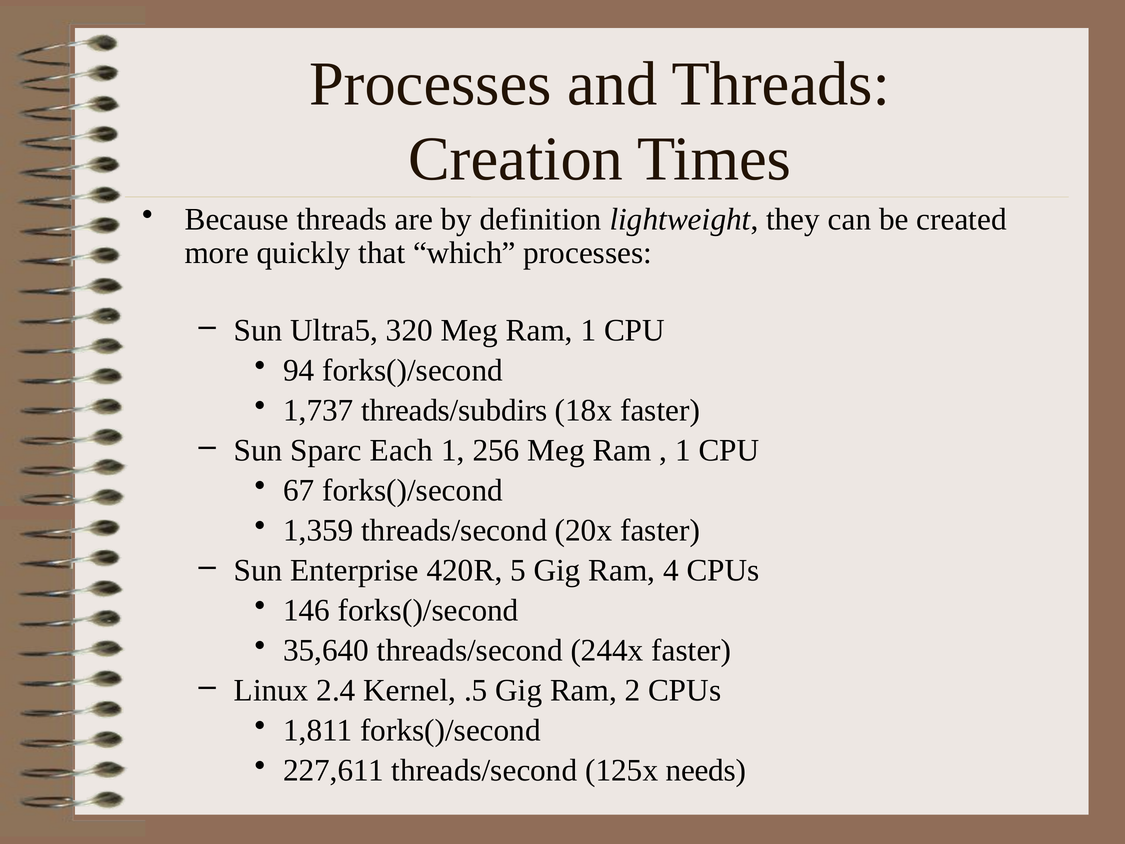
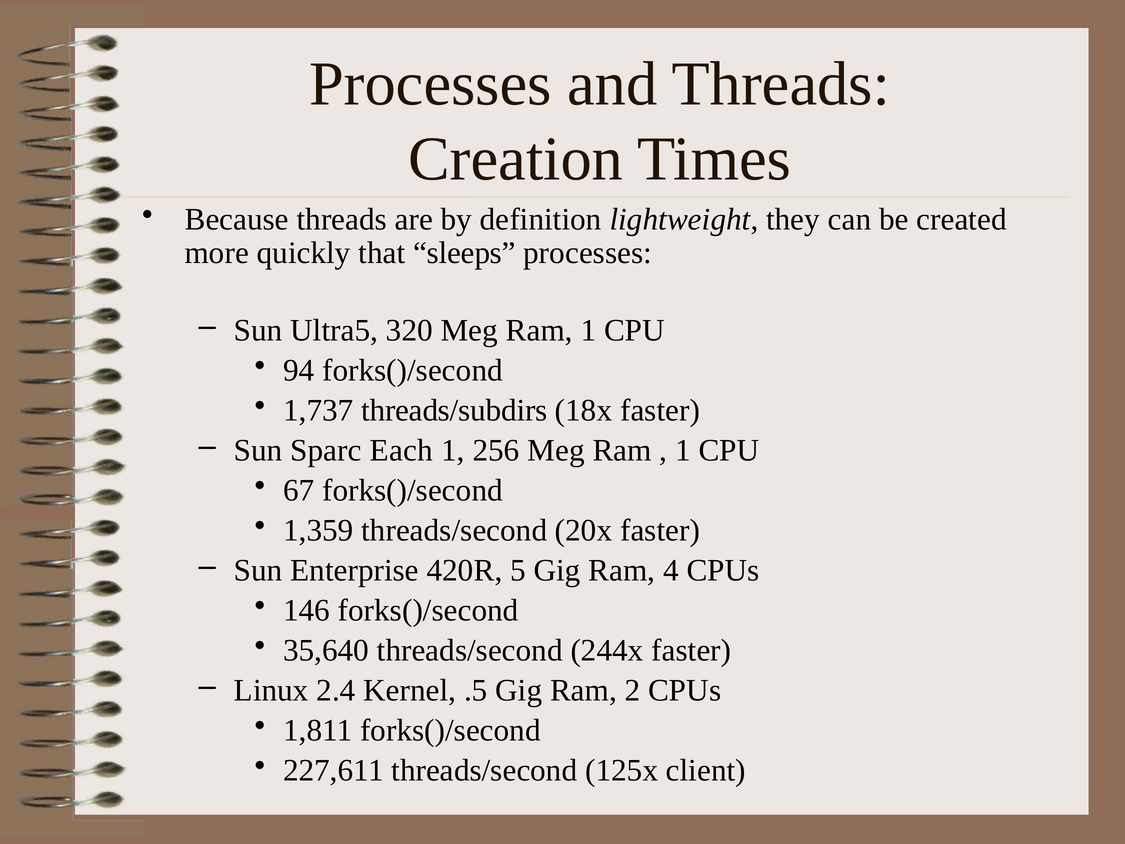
which: which -> sleeps (464, 253)
needs: needs -> client (706, 770)
